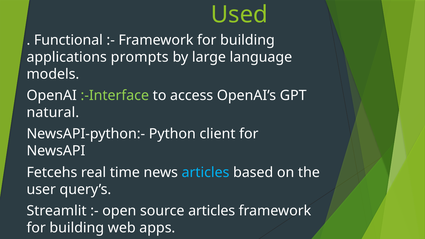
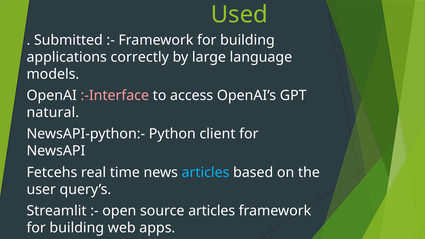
Functional: Functional -> Submitted (68, 40)
prompts: prompts -> correctly (140, 57)
:-Interface colour: light green -> pink (115, 95)
